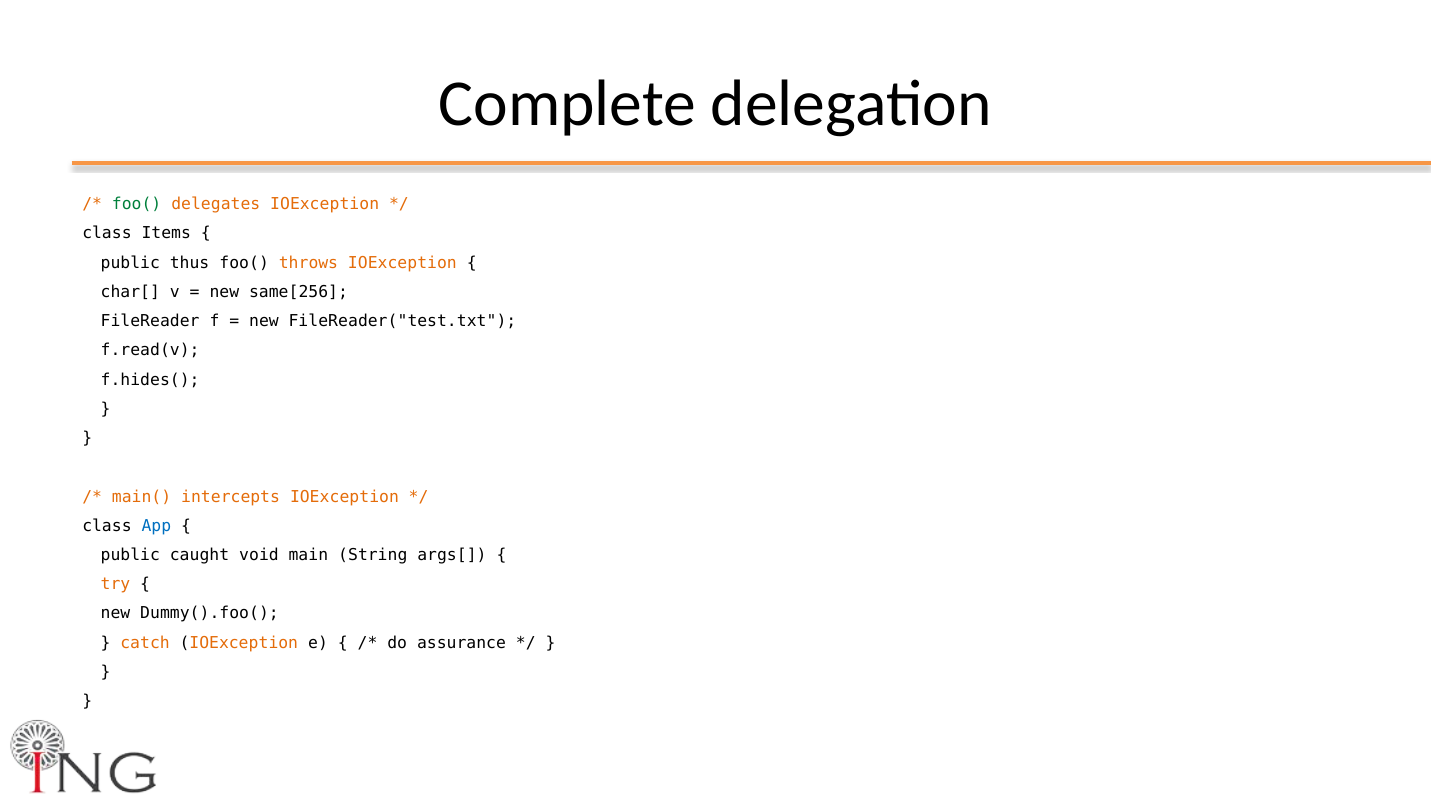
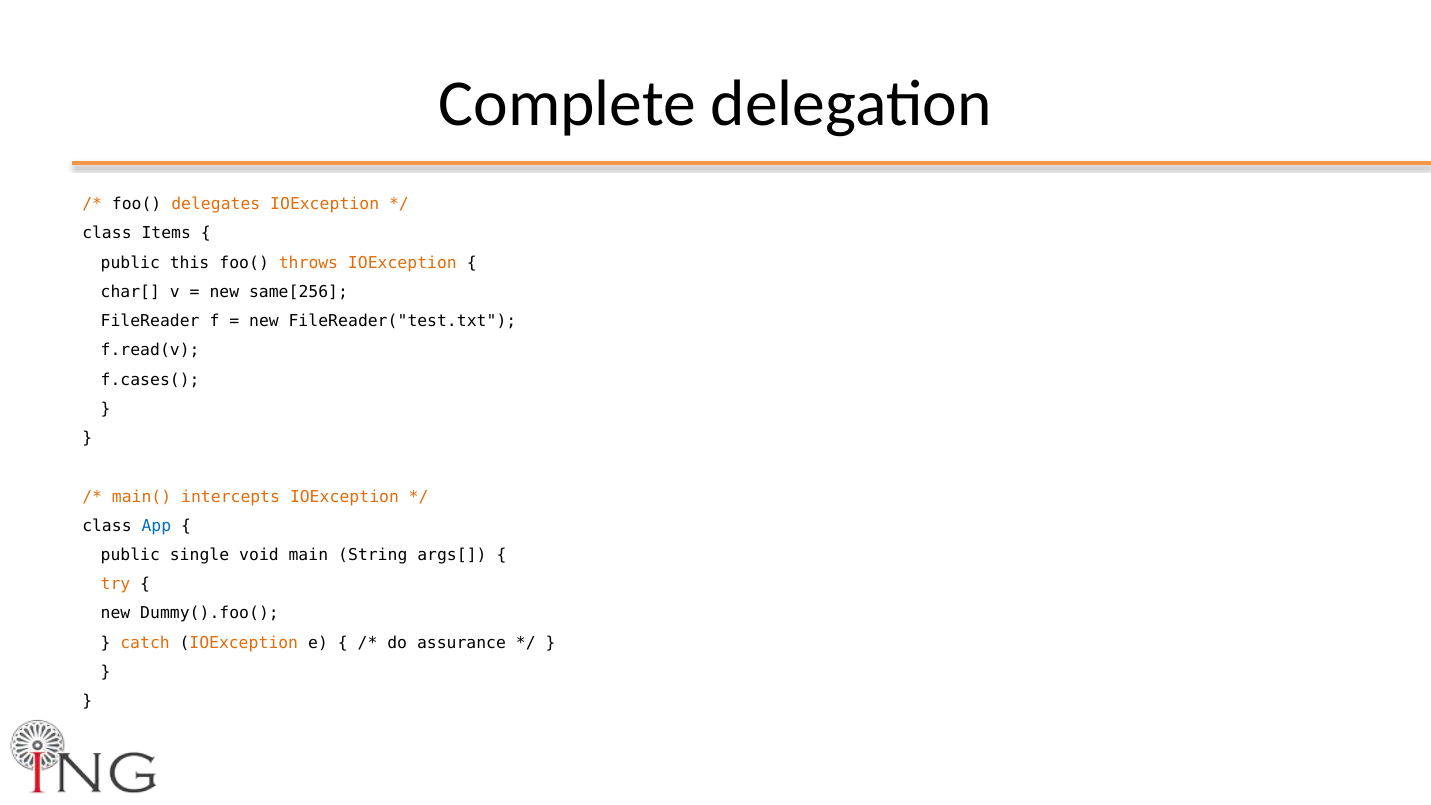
foo( colour: green -> black (137, 204)
thus: thus -> this (190, 263)
f.hides(: f.hides( -> f.cases( (150, 380)
caught: caught -> single (200, 555)
